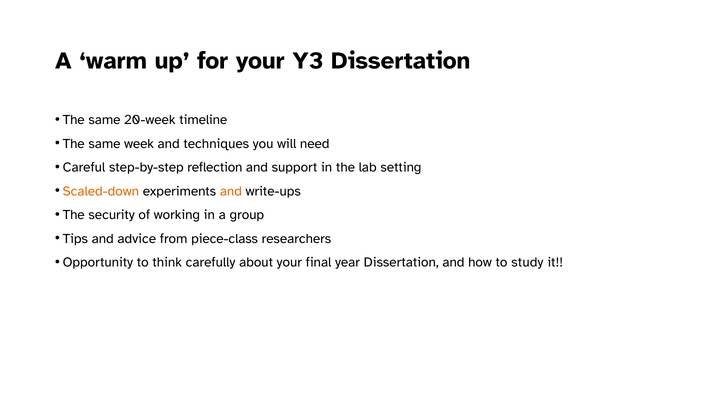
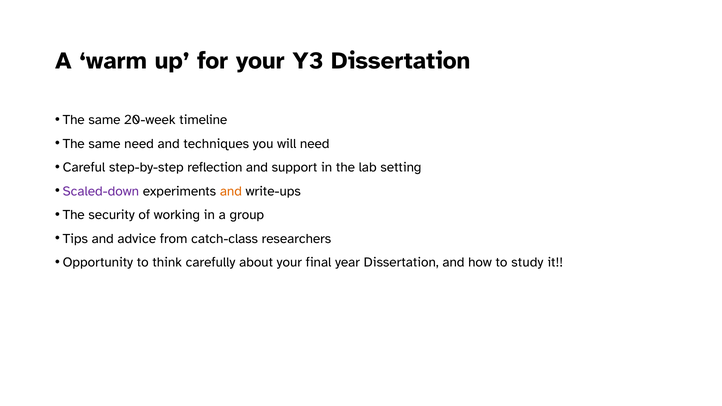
same week: week -> need (139, 144)
Scaled-down colour: orange -> purple (101, 191)
piece-class: piece-class -> catch-class (225, 239)
